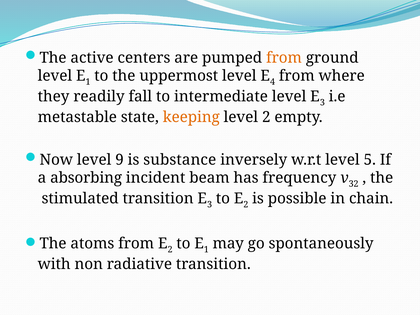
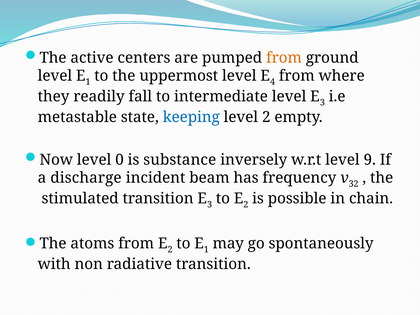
keeping colour: orange -> blue (191, 117)
9: 9 -> 0 (120, 160)
5: 5 -> 9 (370, 160)
absorbing: absorbing -> discharge (86, 178)
